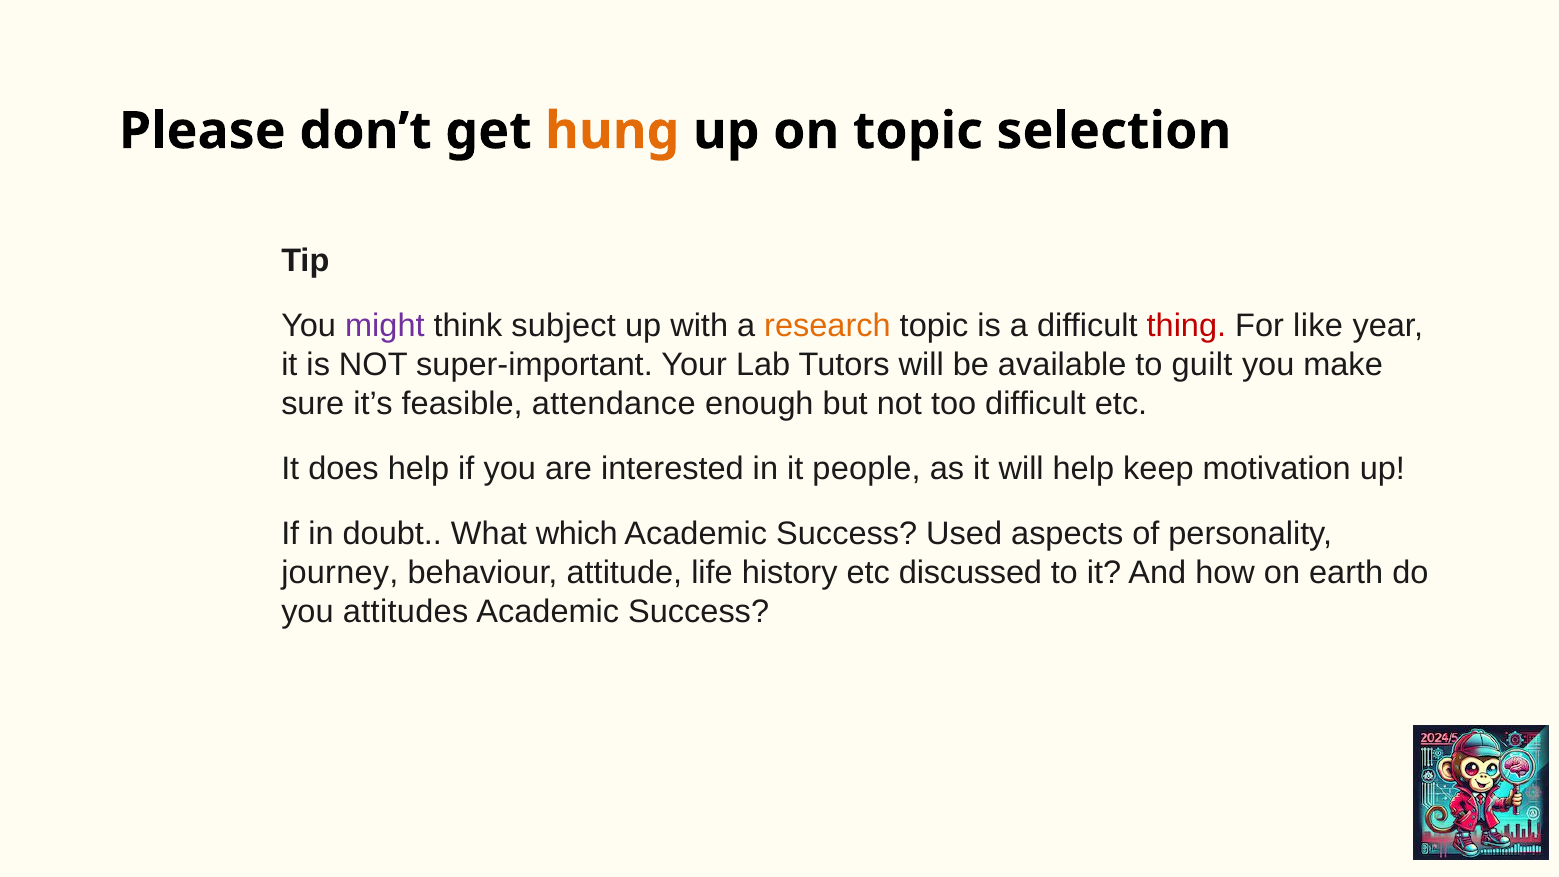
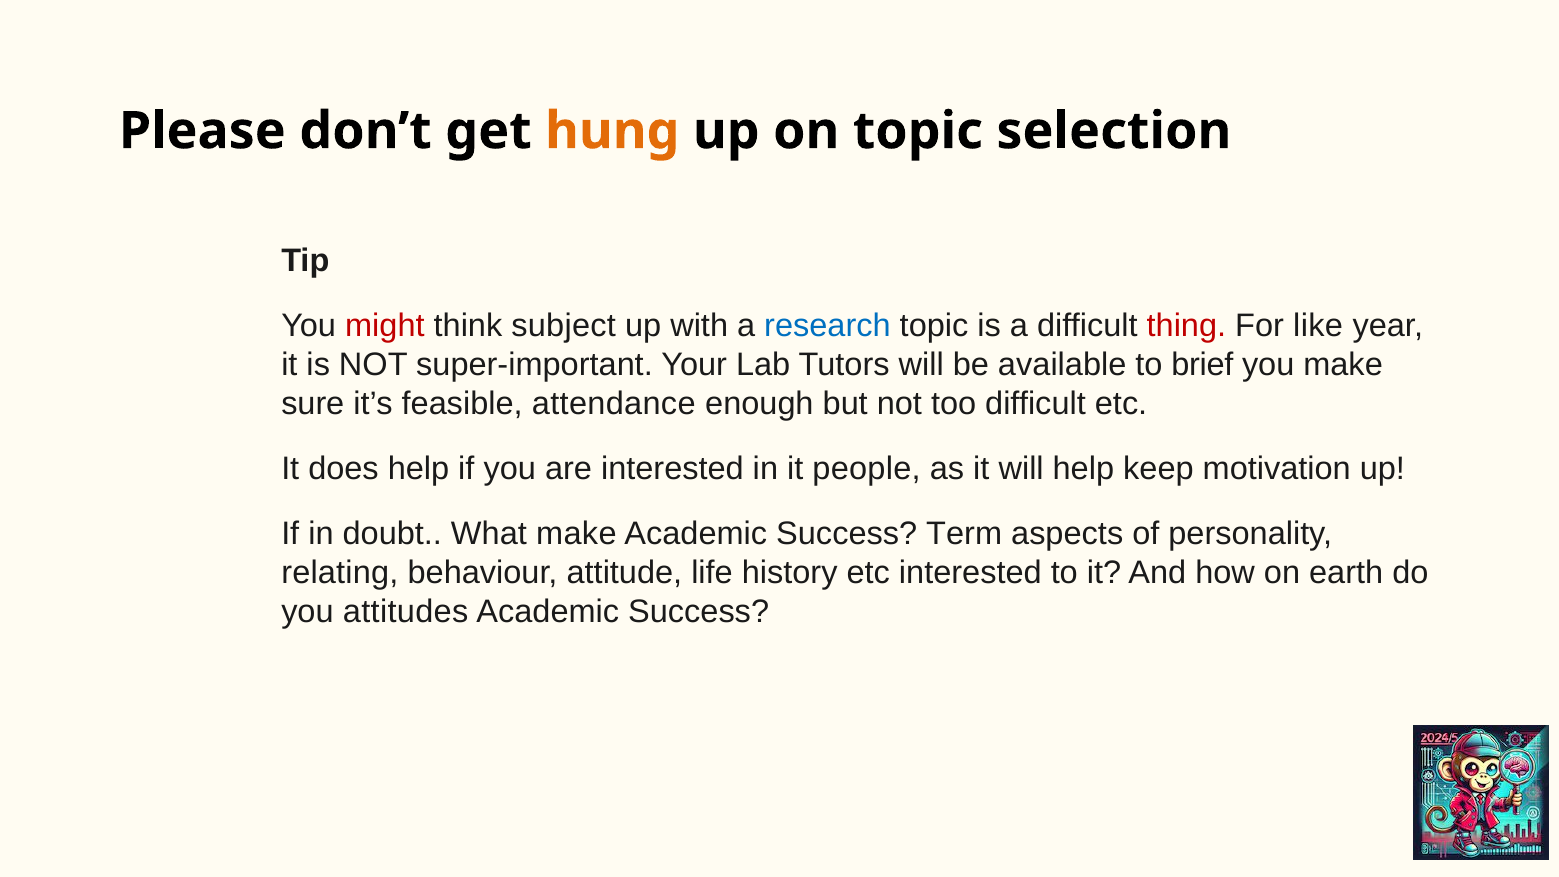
might colour: purple -> red (385, 326)
research colour: orange -> blue (827, 326)
guilt: guilt -> brief (1202, 365)
What which: which -> make (576, 534)
Used: Used -> Term (964, 534)
journey: journey -> relating (340, 573)
etc discussed: discussed -> interested (970, 573)
